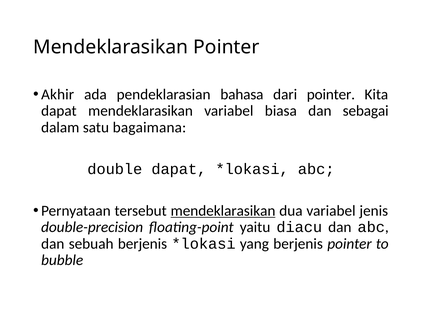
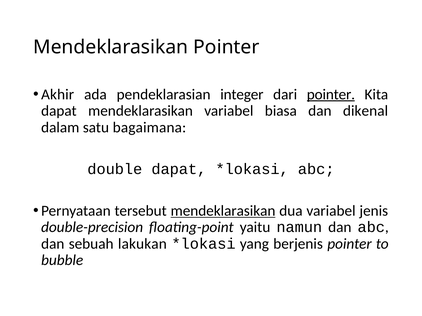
bahasa: bahasa -> integer (242, 95)
pointer underline: none -> present (331, 95)
sebagai: sebagai -> dikenal (366, 111)
diacu: diacu -> namun (299, 228)
sebuah berjenis: berjenis -> lakukan (142, 244)
